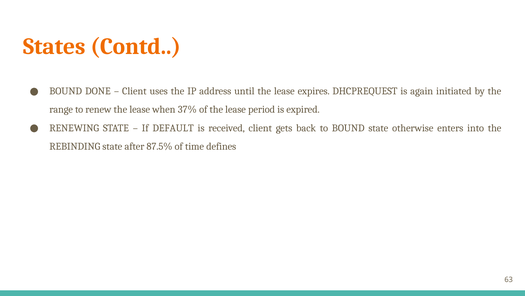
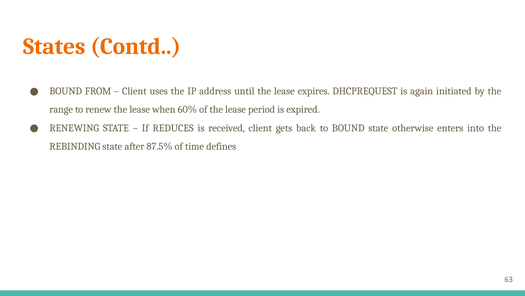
DONE: DONE -> FROM (98, 91)
37%: 37% -> 60% (187, 109)
DEFAULT: DEFAULT -> REDUCES (173, 128)
